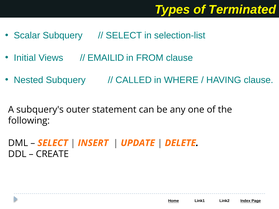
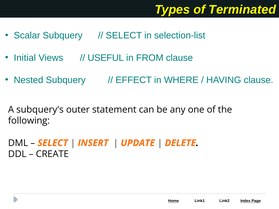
EMAILID: EMAILID -> USEFUL (106, 58)
CALLED: CALLED -> EFFECT (134, 80)
